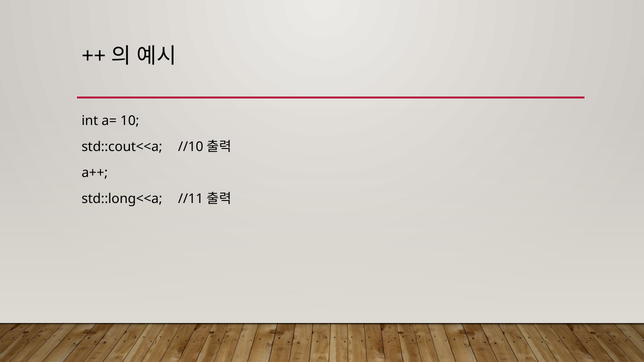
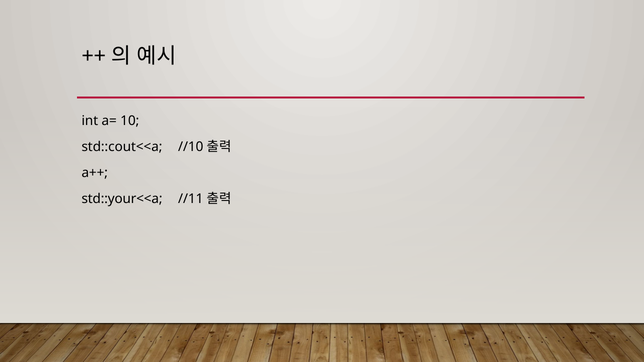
std::long<<a: std::long<<a -> std::your<<a (122, 199)
